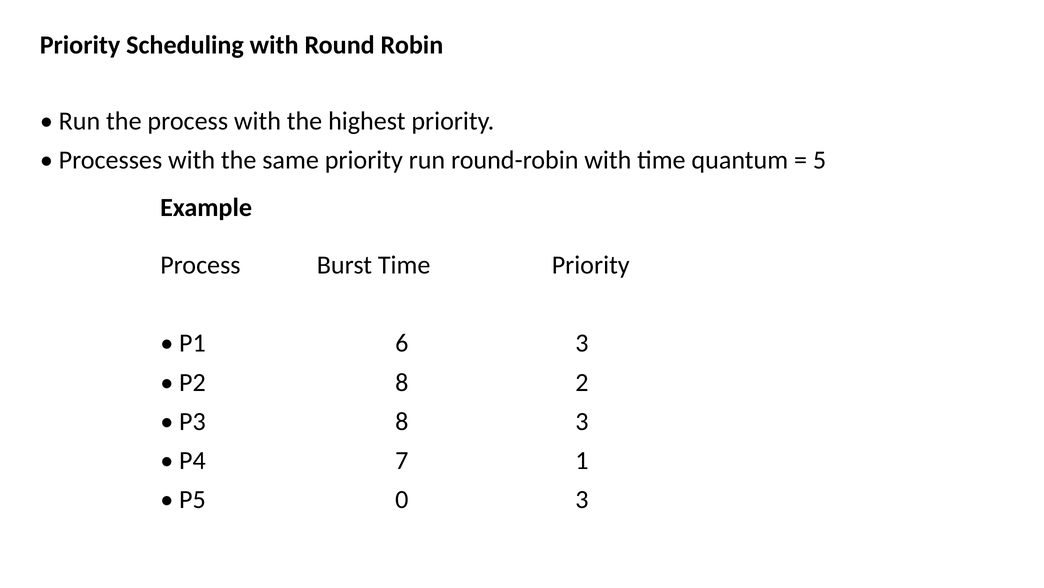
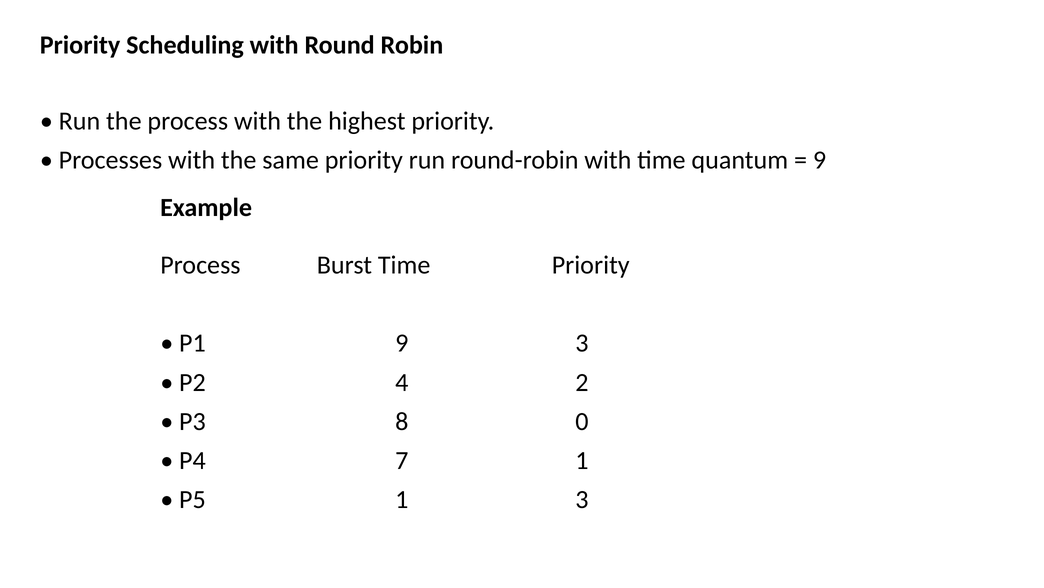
5: 5 -> 9 (820, 160)
P1 6: 6 -> 9 (402, 343)
P2 8: 8 -> 4 (402, 382)
8 3: 3 -> 0 (582, 421)
P5 0: 0 -> 1 (402, 499)
